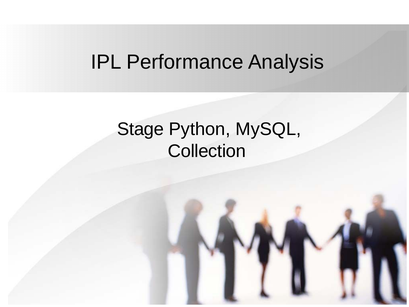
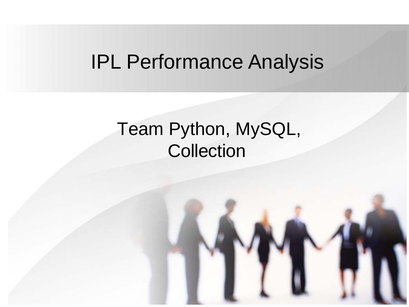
Stage: Stage -> Team (141, 129)
